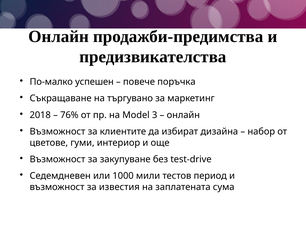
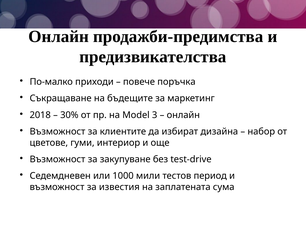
успешен: успешен -> приходи (94, 82)
търгувано: търгувано -> бъдещите (130, 98)
76%: 76% -> 30% (69, 115)
